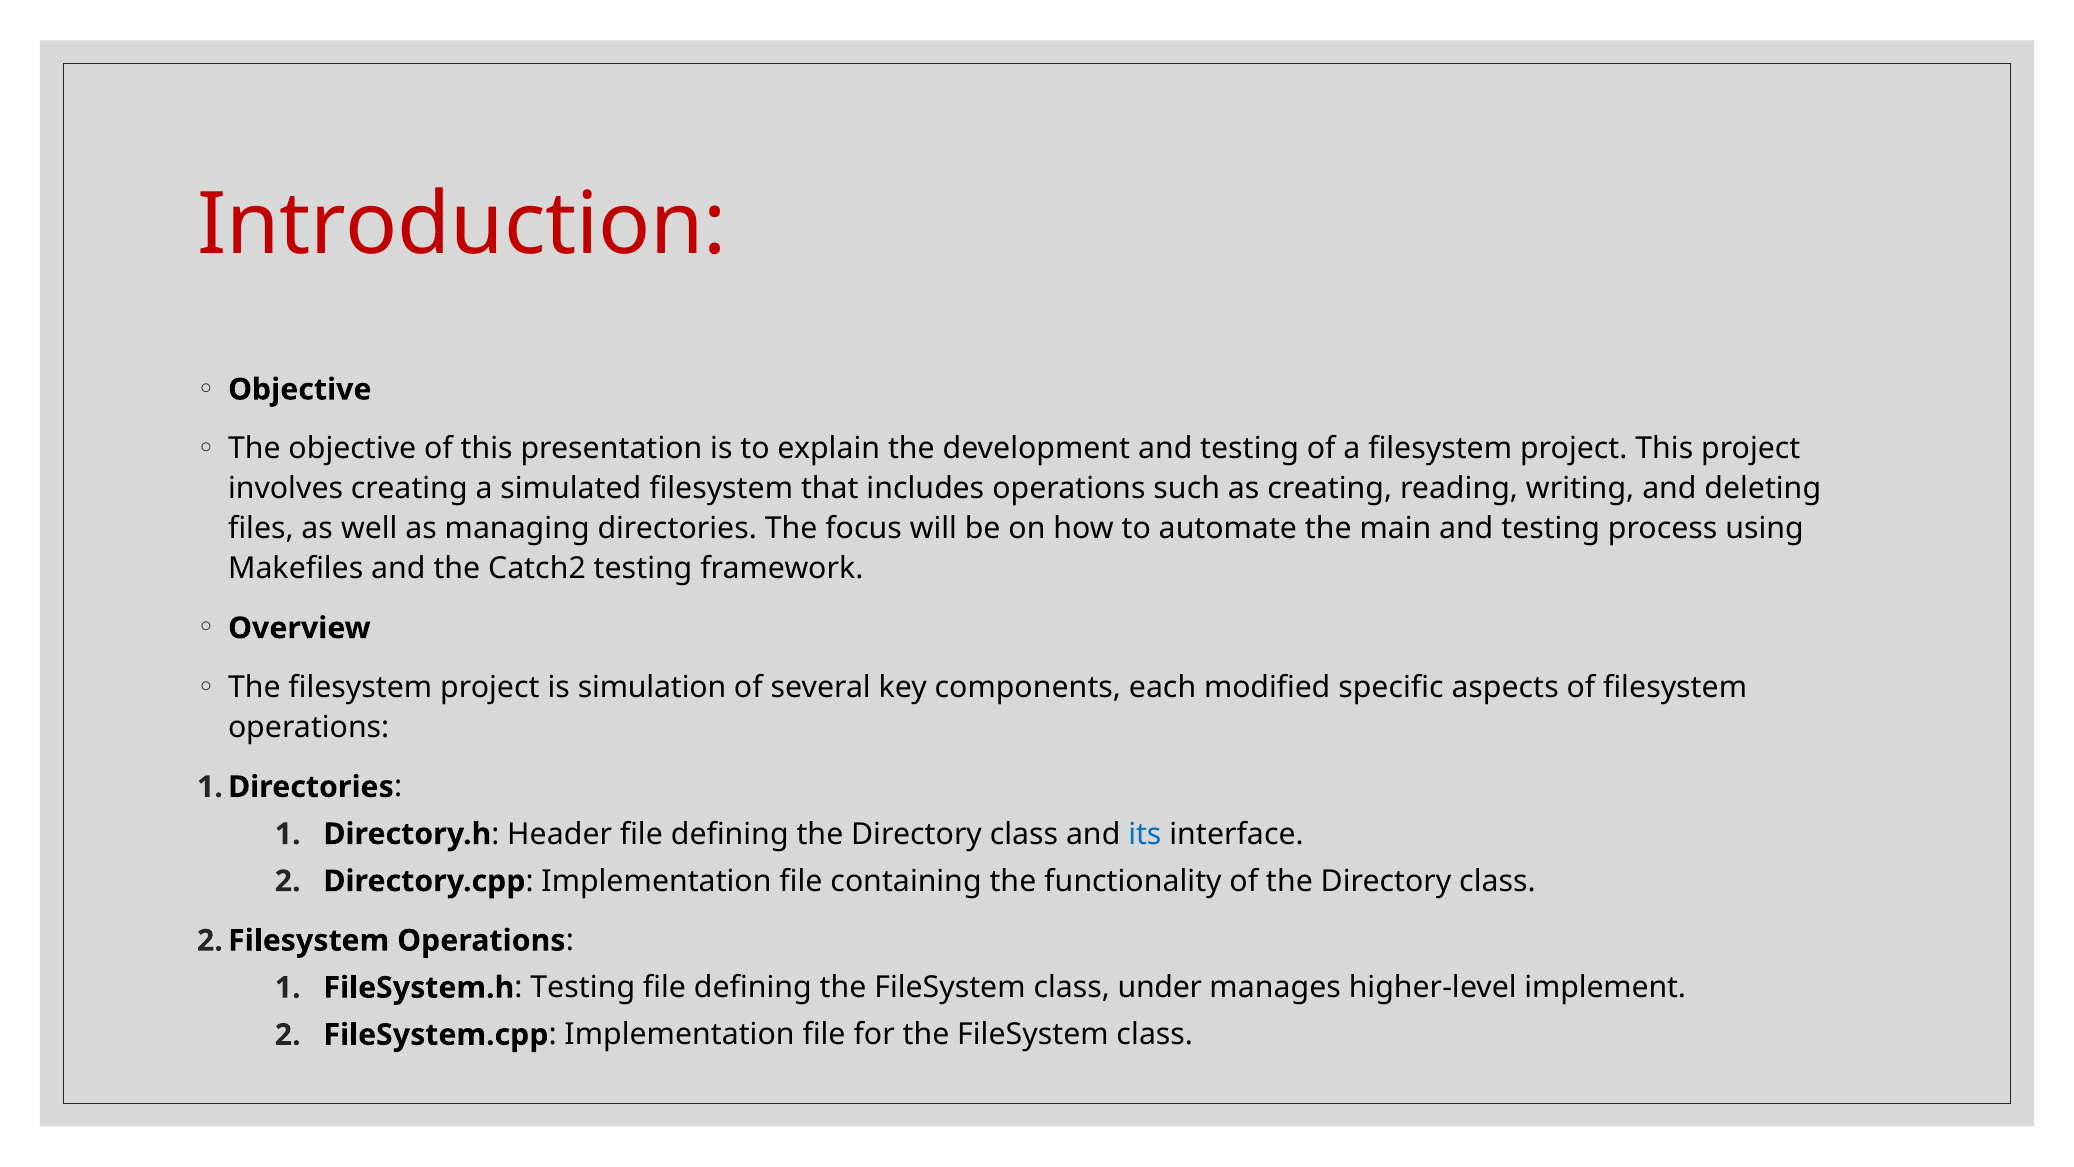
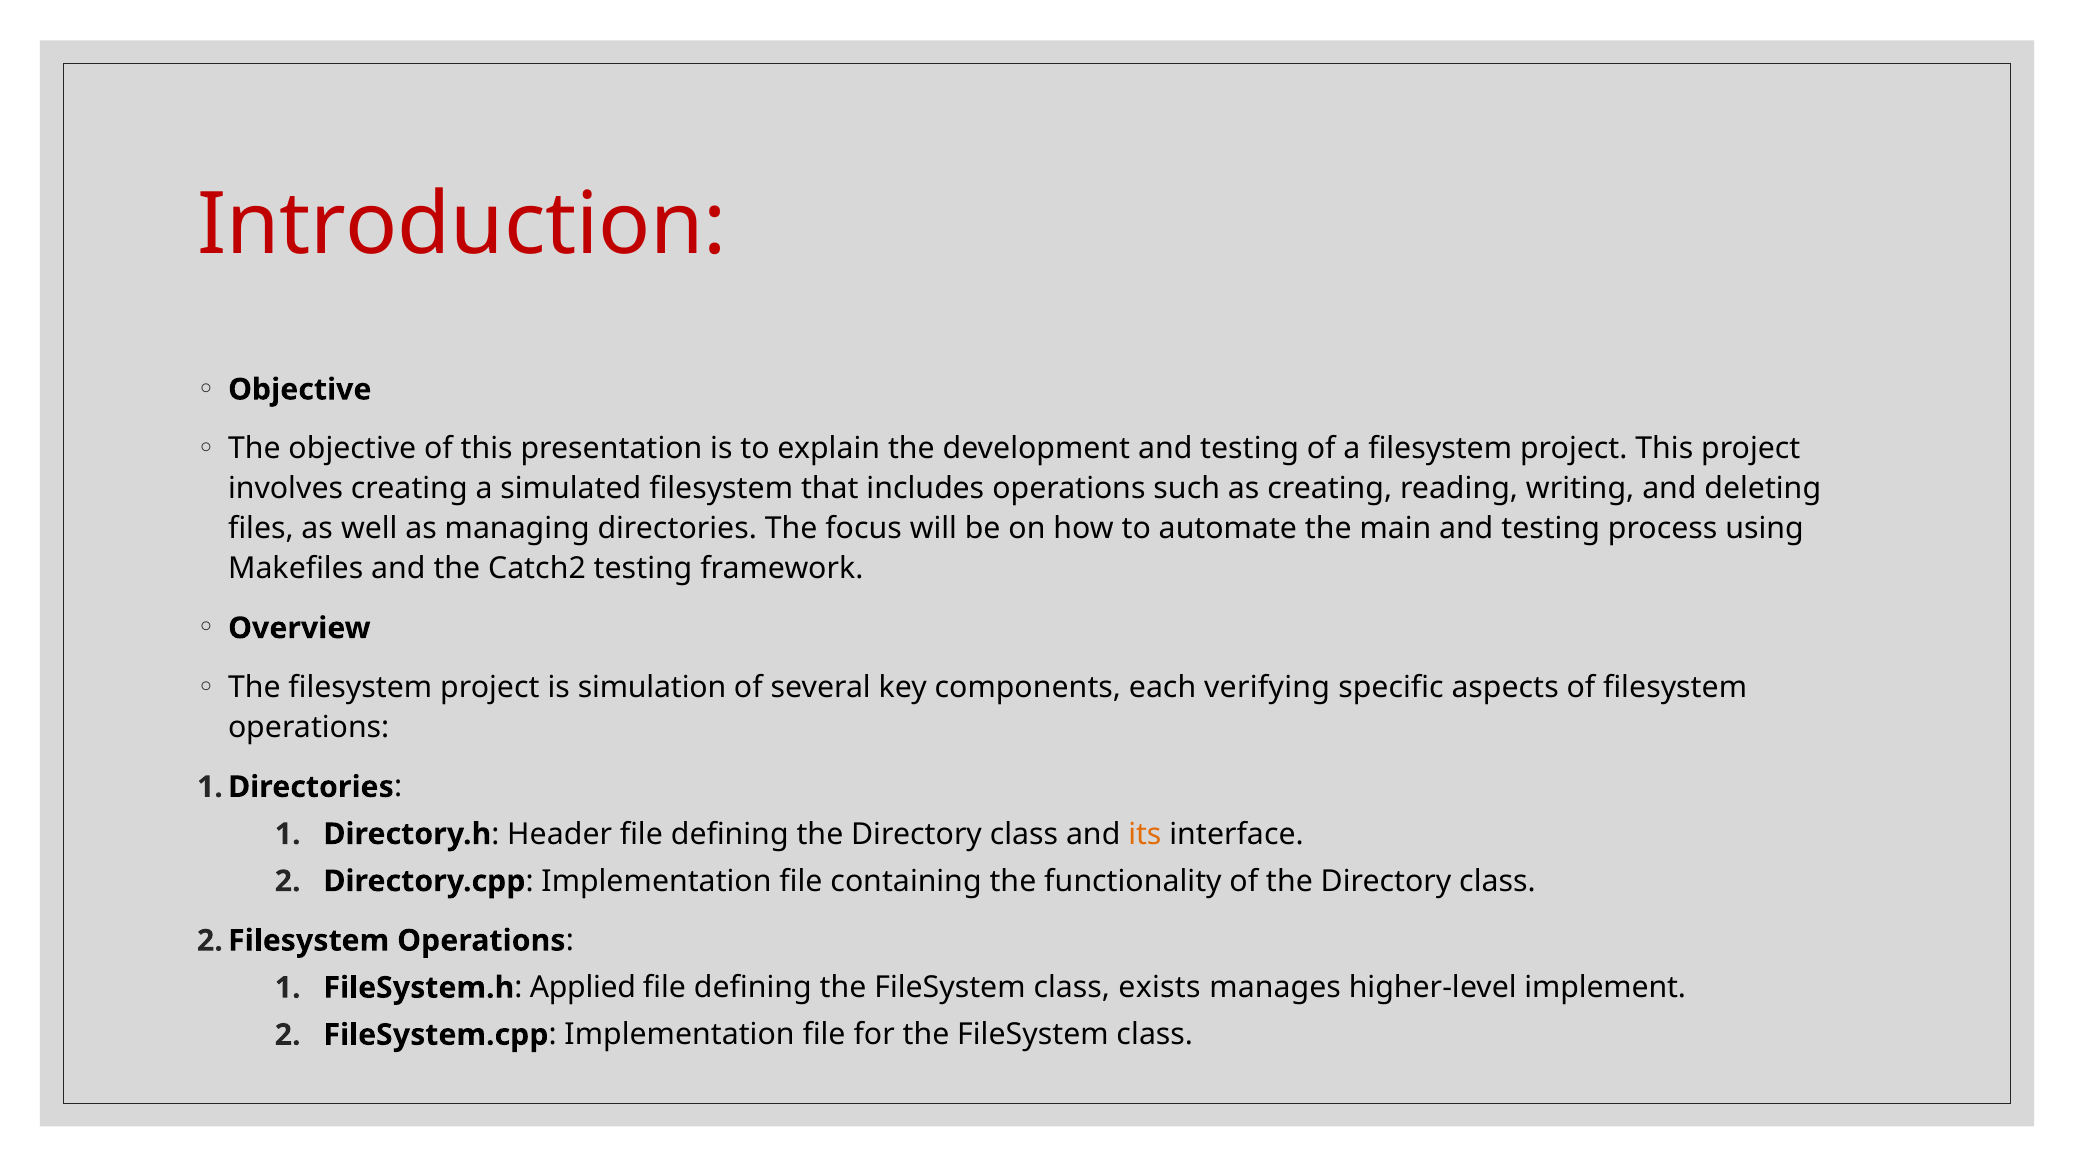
modified: modified -> verifying (1267, 687)
its colour: blue -> orange (1145, 834)
FileSystem.h Testing: Testing -> Applied (583, 987)
under: under -> exists (1160, 987)
